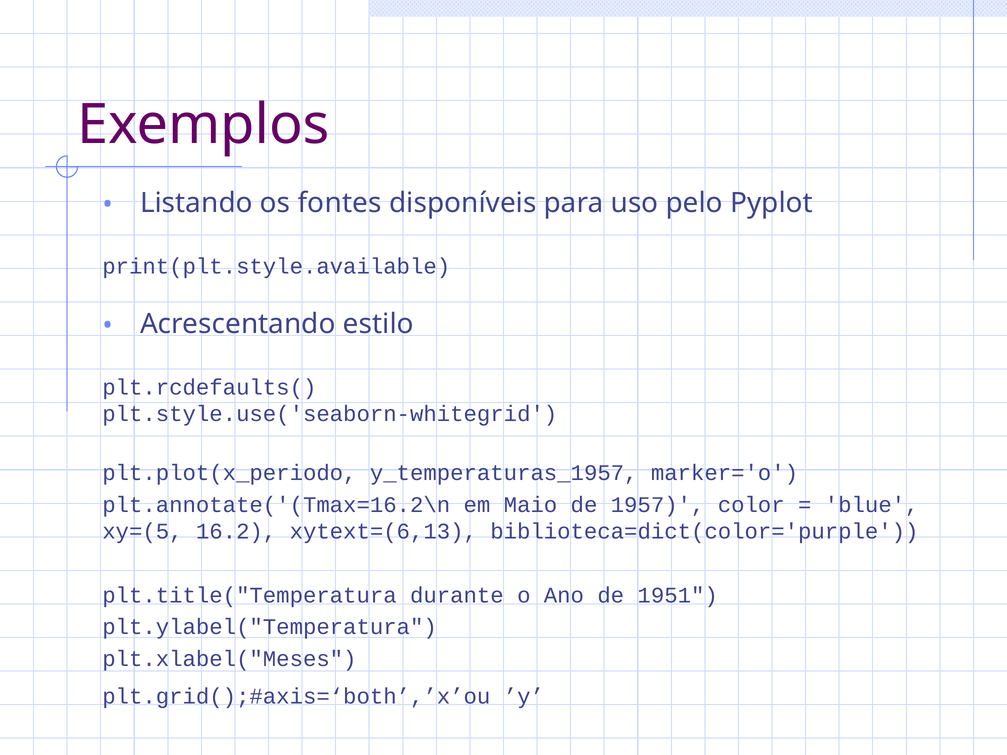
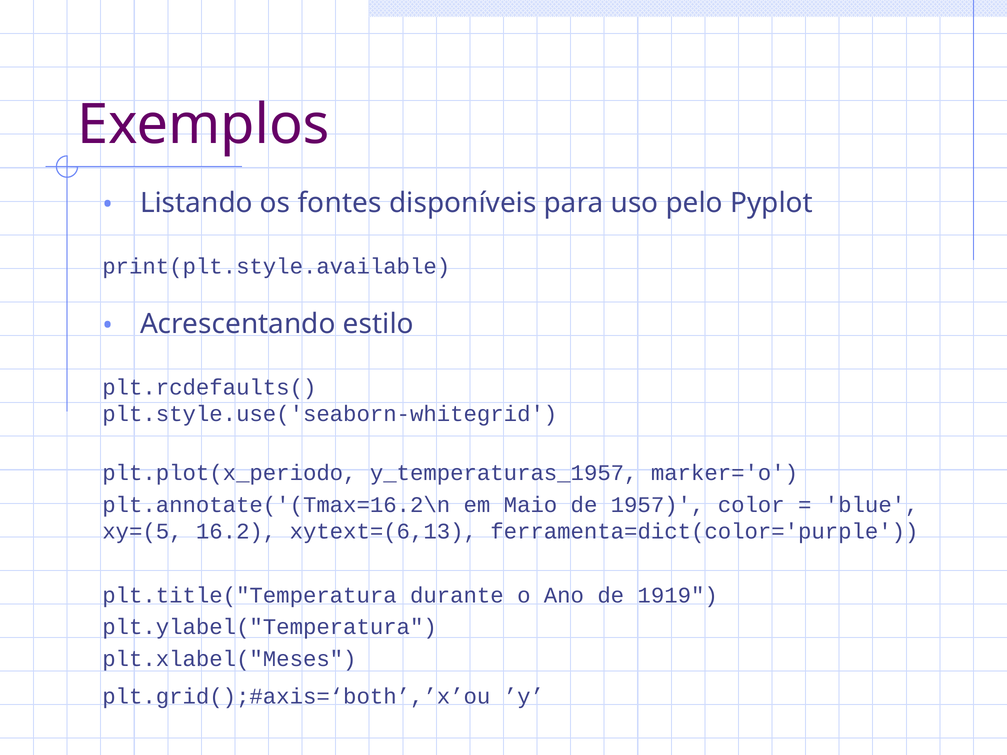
biblioteca=dict(color='purple: biblioteca=dict(color='purple -> ferramenta=dict(color='purple (704, 532)
1951: 1951 -> 1919 (678, 595)
